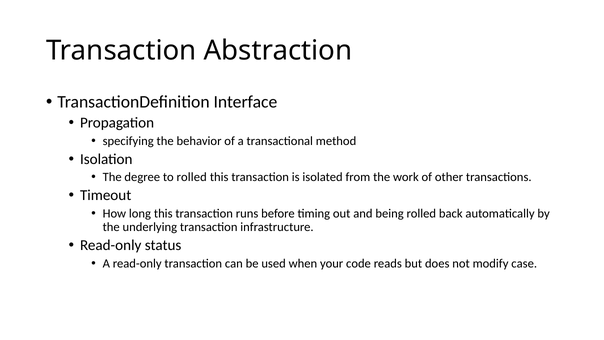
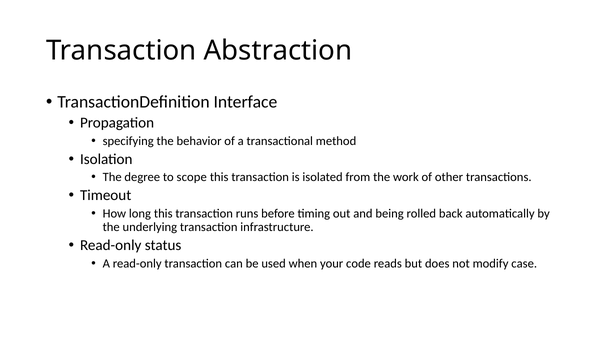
to rolled: rolled -> scope (192, 177)
